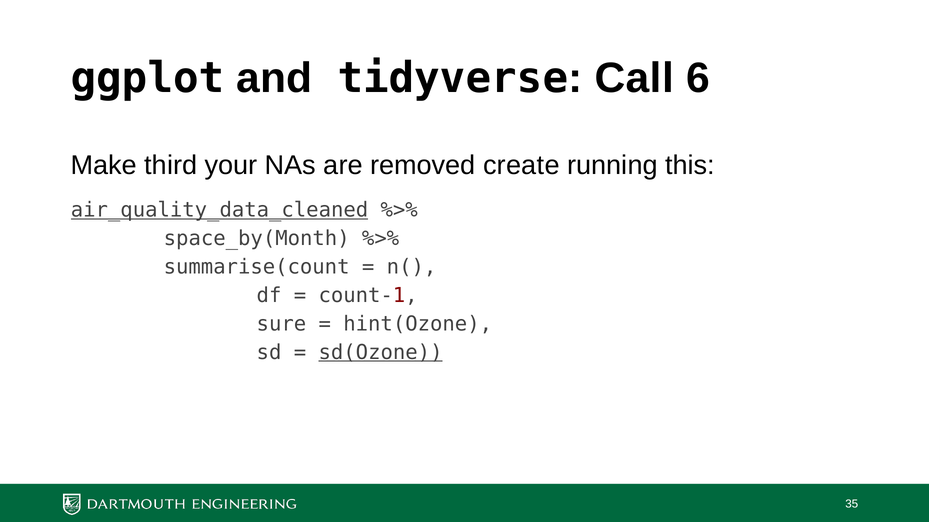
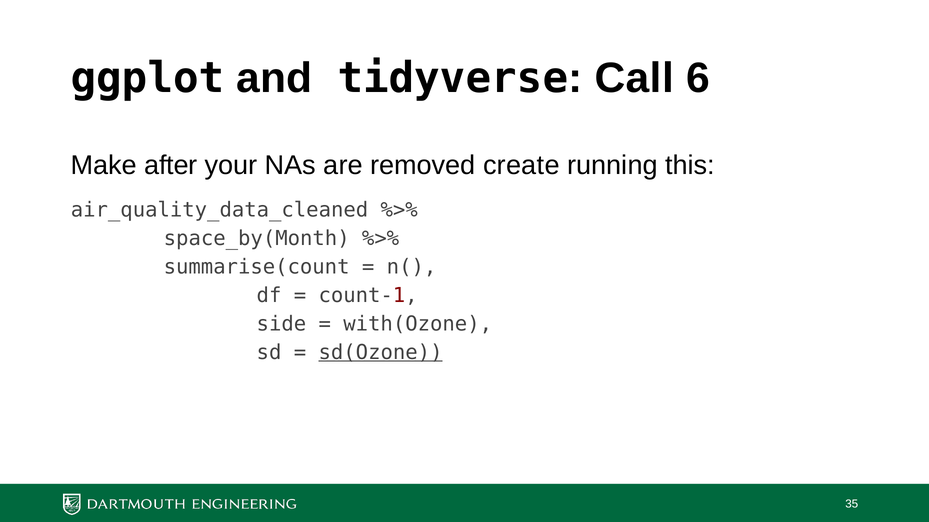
third: third -> after (171, 166)
air_quality_data_cleaned underline: present -> none (220, 210)
sure: sure -> side (281, 324)
hint(Ozone: hint(Ozone -> with(Ozone (418, 324)
